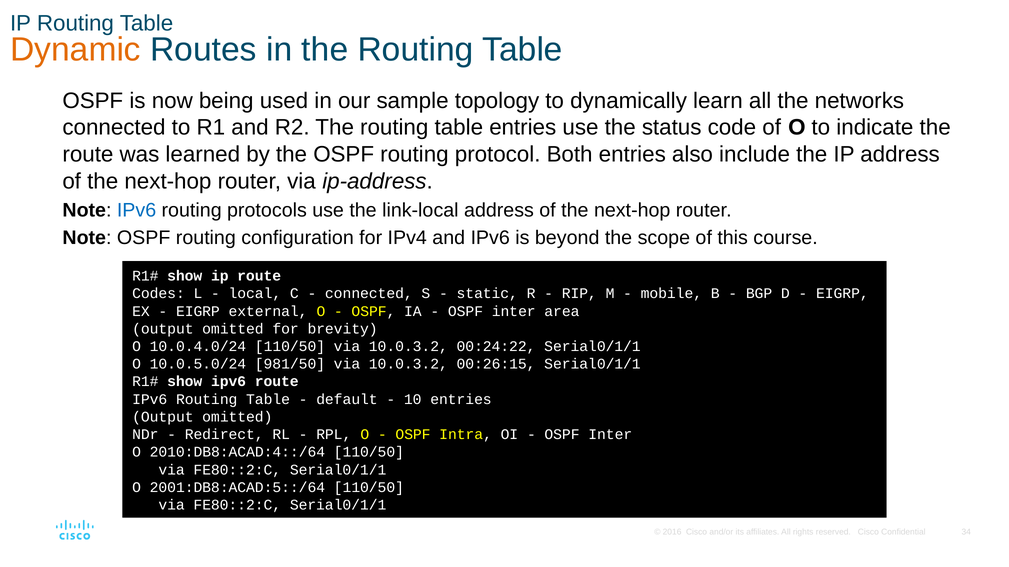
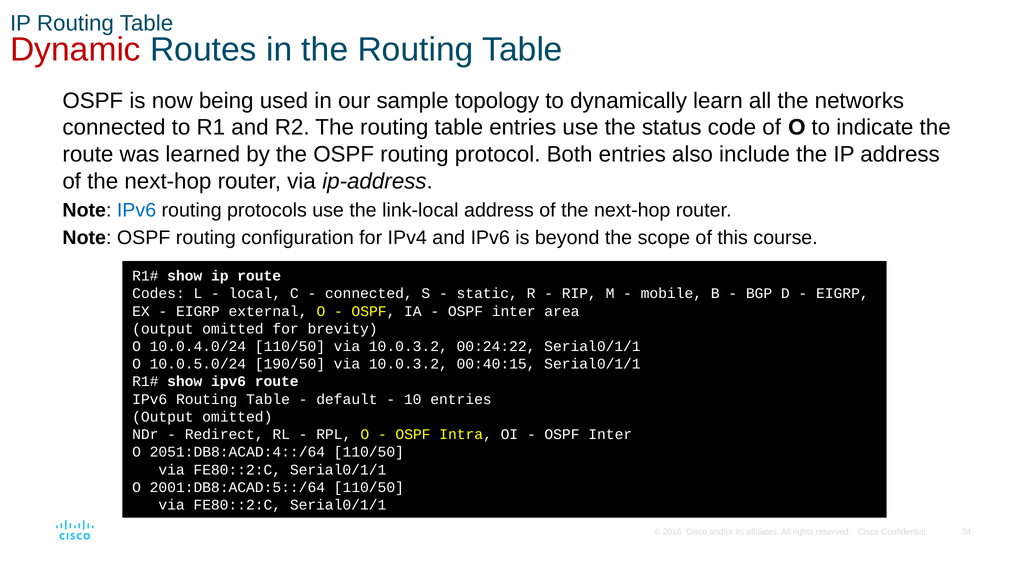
Dynamic colour: orange -> red (75, 50)
981/50: 981/50 -> 190/50 (290, 364)
00:26:15: 00:26:15 -> 00:40:15 (496, 364)
2010:DB8:ACAD:4::/64: 2010:DB8:ACAD:4::/64 -> 2051:DB8:ACAD:4::/64 (237, 453)
